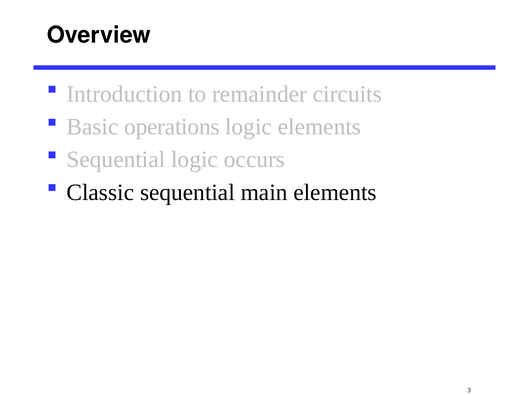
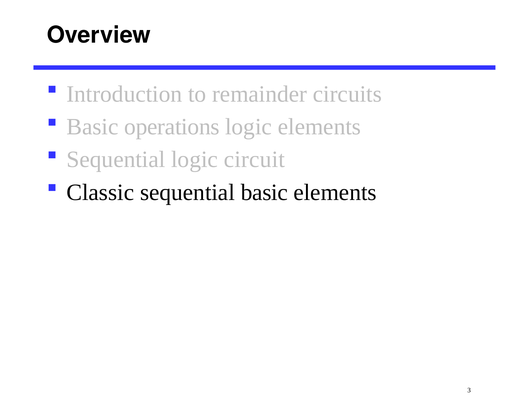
occurs: occurs -> circuit (254, 160)
sequential main: main -> basic (264, 192)
